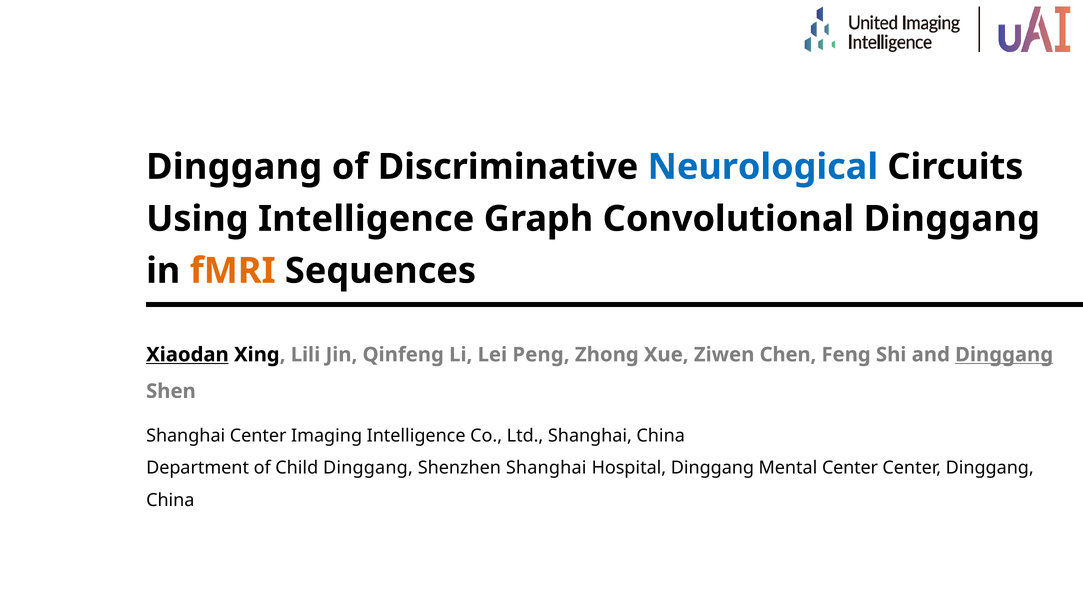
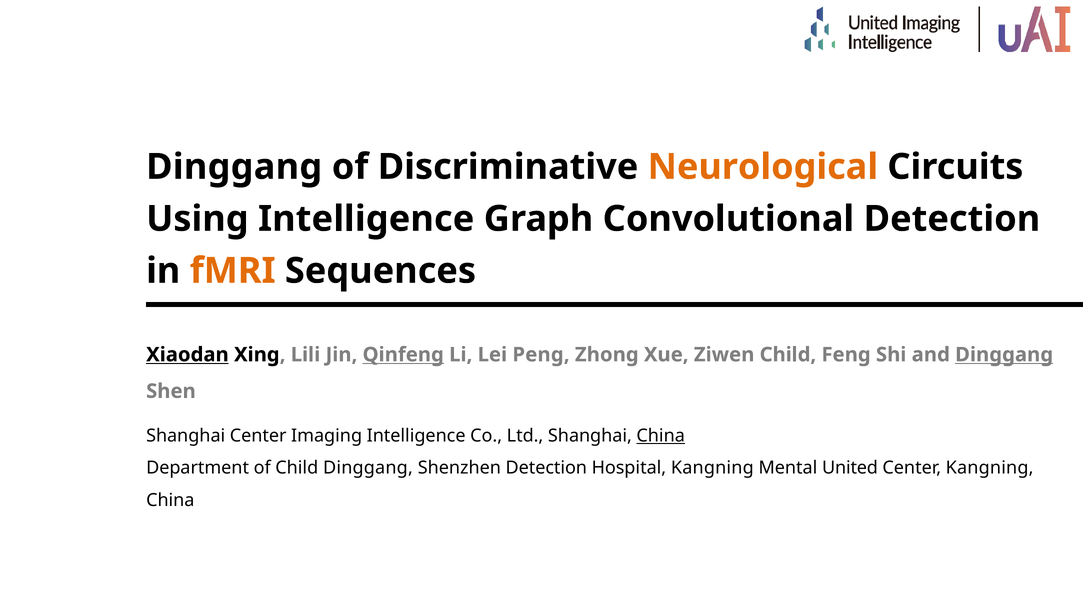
Neurological colour: blue -> orange (763, 167)
Convolutional Dinggang: Dinggang -> Detection (952, 219)
Qinfeng underline: none -> present (403, 355)
Ziwen Chen: Chen -> Child (788, 355)
China underline: none -> present (661, 436)
Shenzhen Shanghai: Shanghai -> Detection (546, 468)
Hospital Dinggang: Dinggang -> Kangning (712, 468)
Mental Center: Center -> United (850, 468)
Center Dinggang: Dinggang -> Kangning (990, 468)
